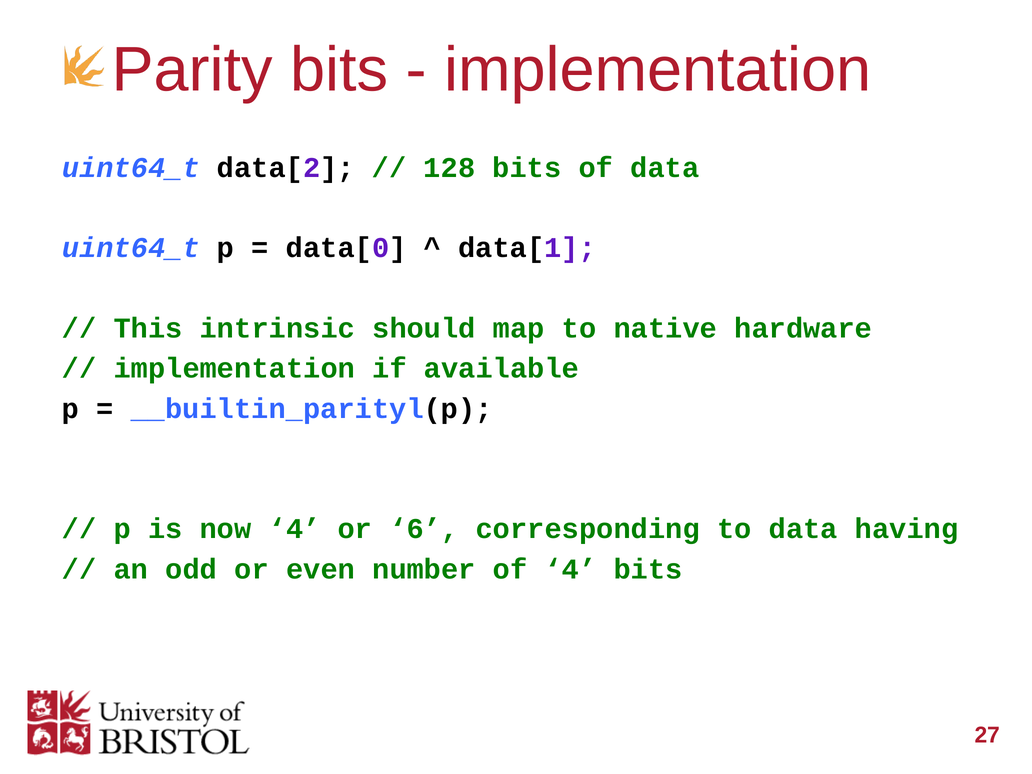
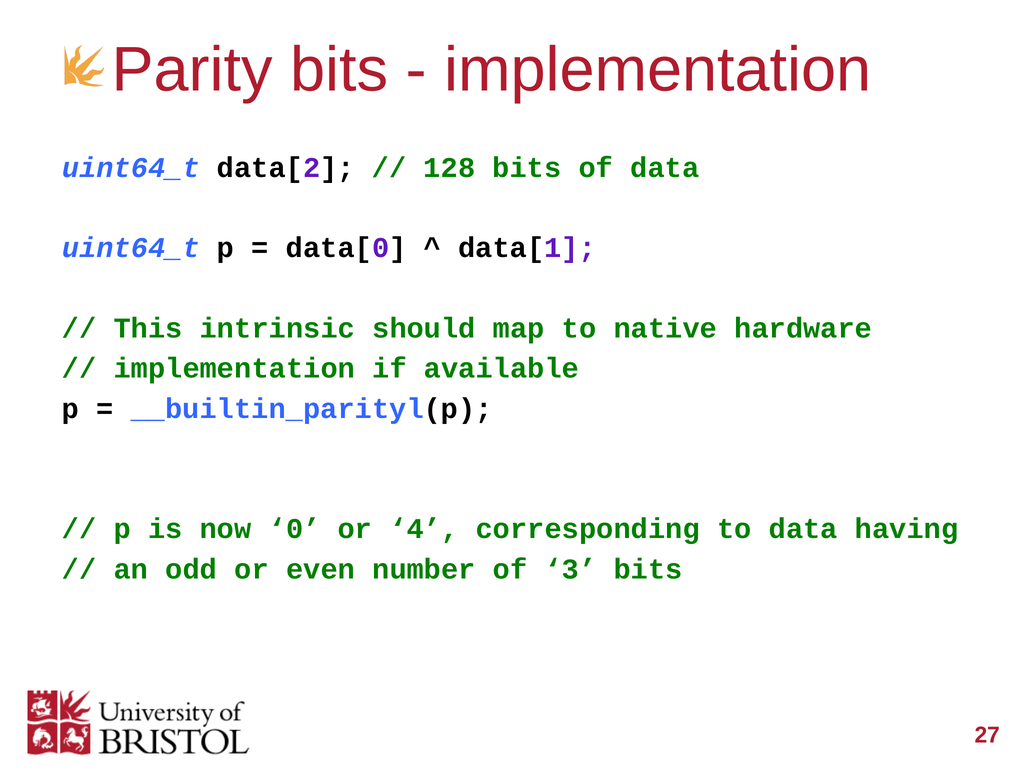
now 4: 4 -> 0 (295, 529)
6: 6 -> 4 (424, 529)
of 4: 4 -> 3 (571, 569)
